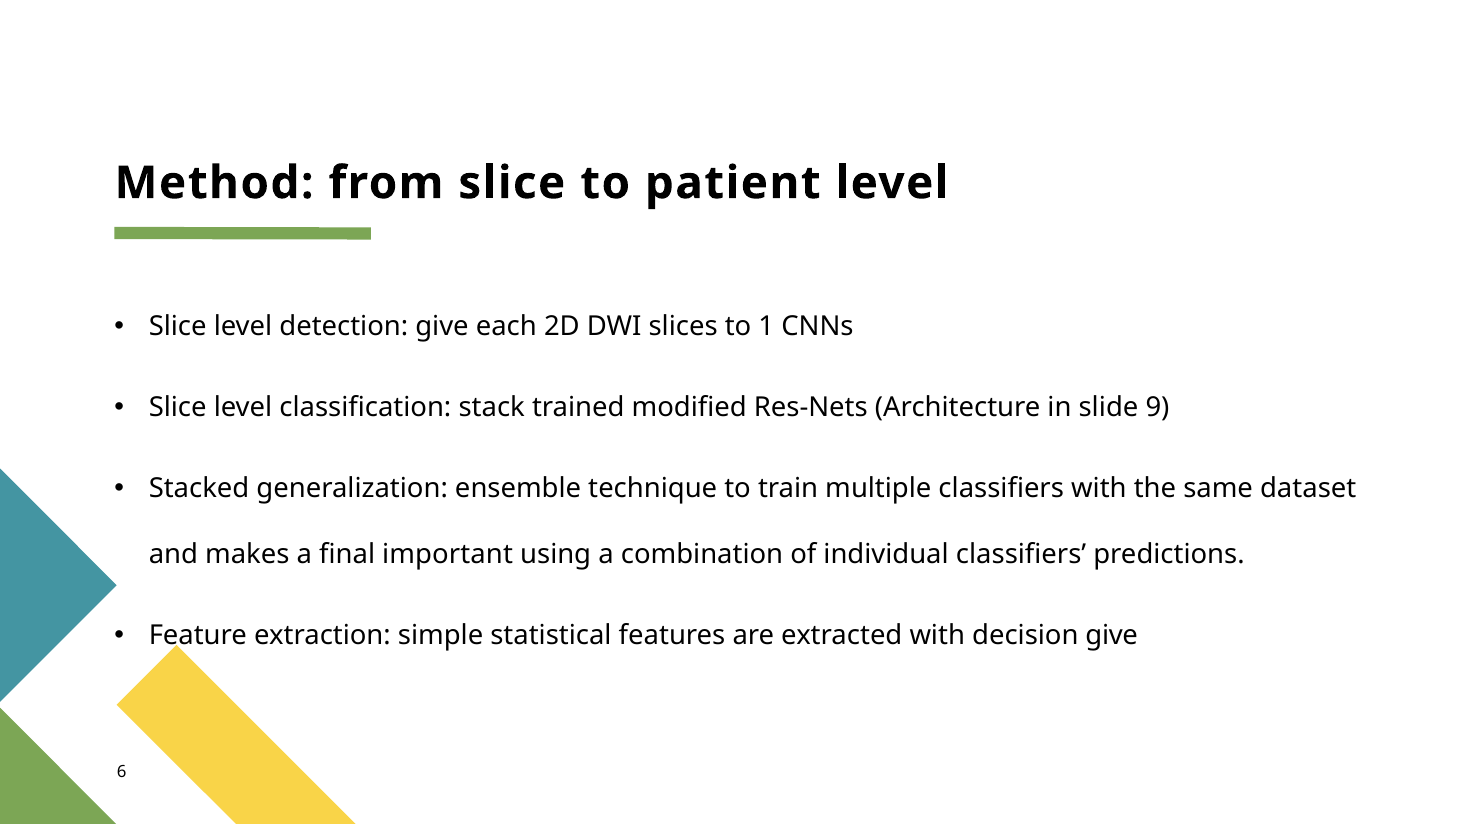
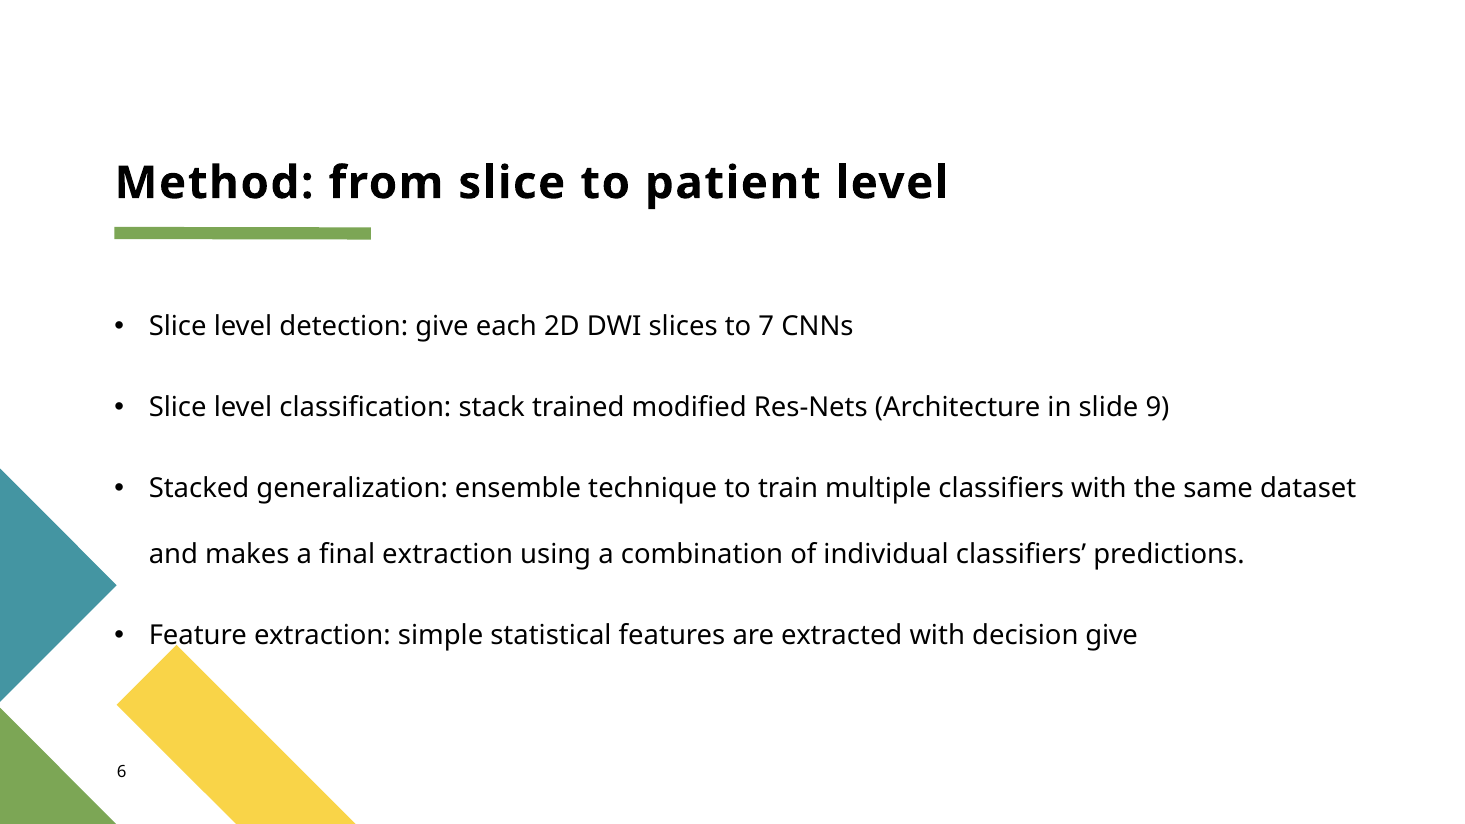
1: 1 -> 7 (766, 326)
final important: important -> extraction (448, 555)
